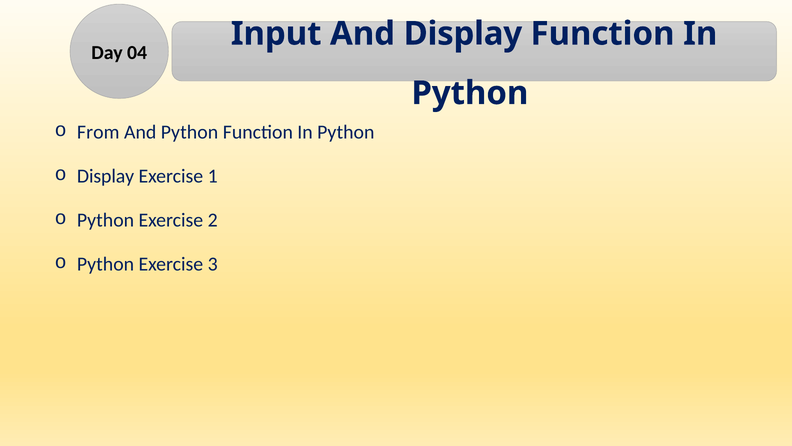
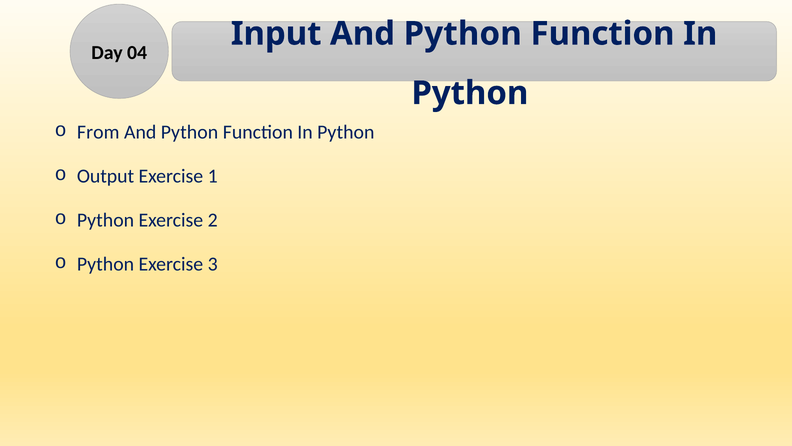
Input And Display: Display -> Python (463, 34)
Display: Display -> Output (106, 176)
